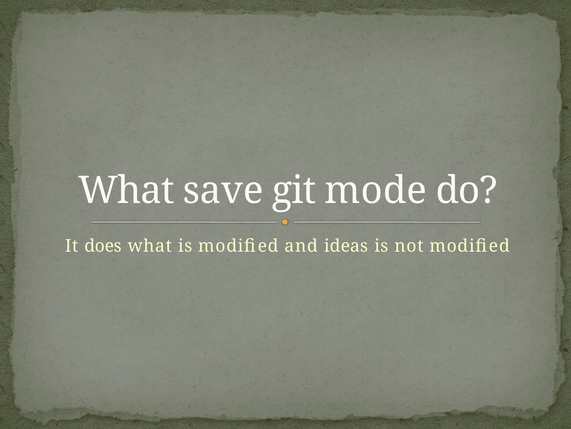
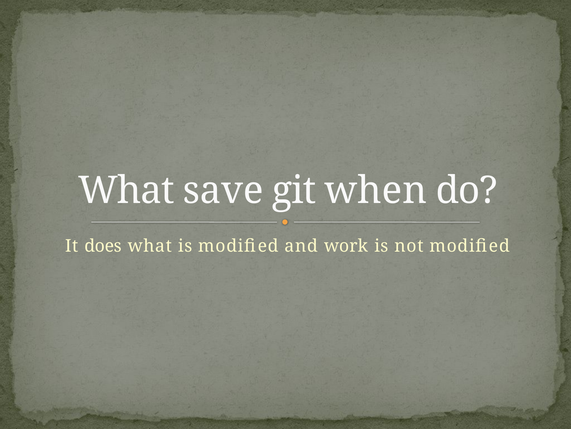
mode: mode -> when (376, 190)
ideas: ideas -> work (346, 246)
